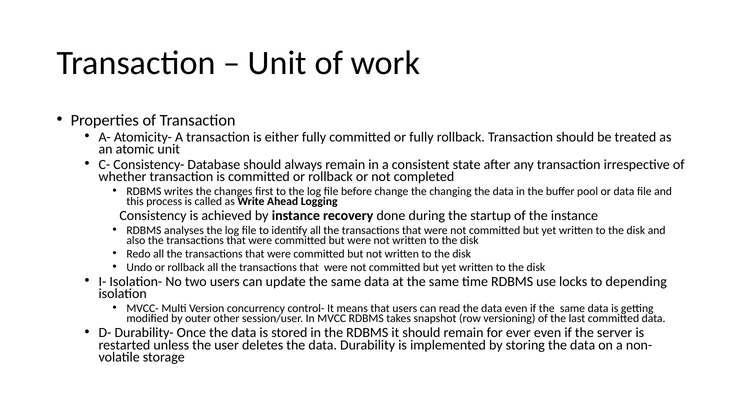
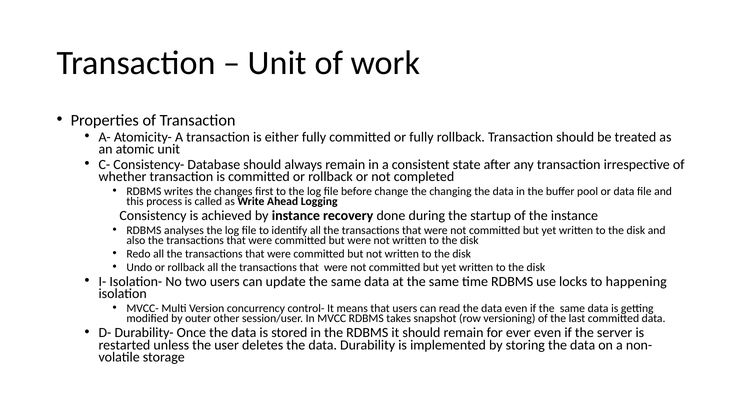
depending: depending -> happening (636, 281)
